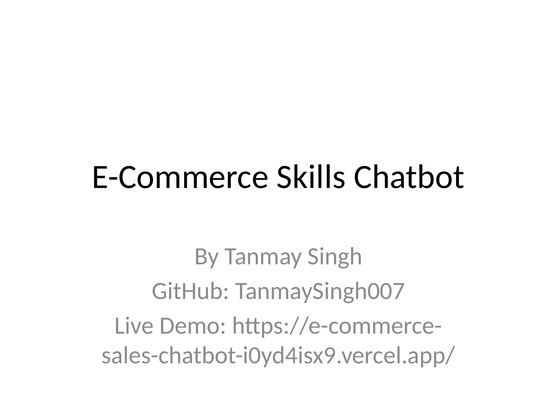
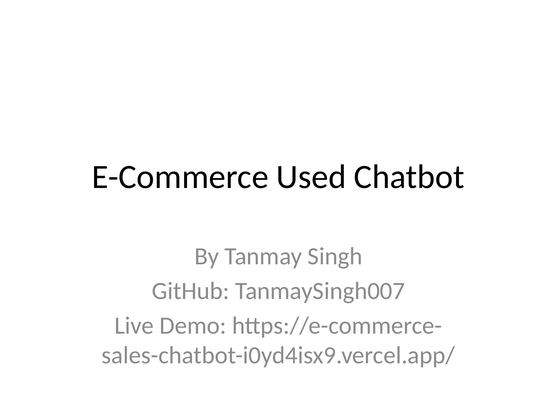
Skills: Skills -> Used (311, 177)
